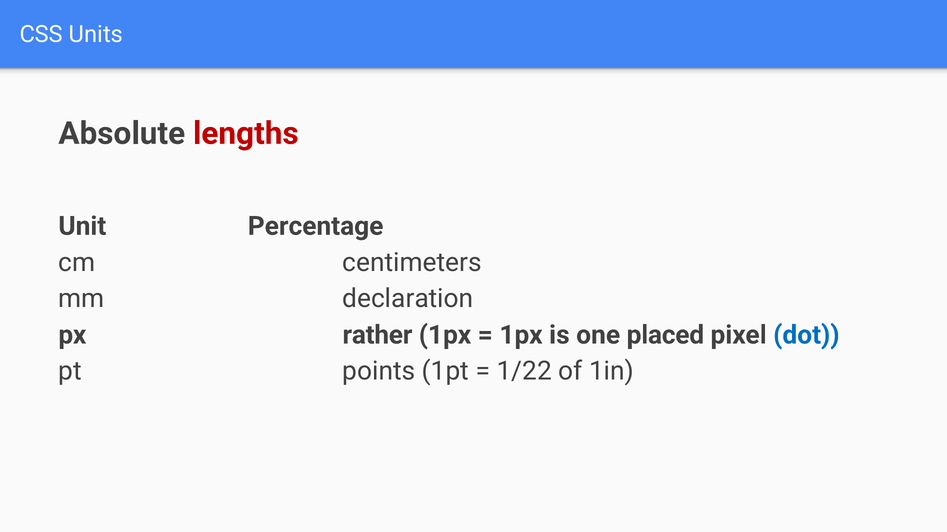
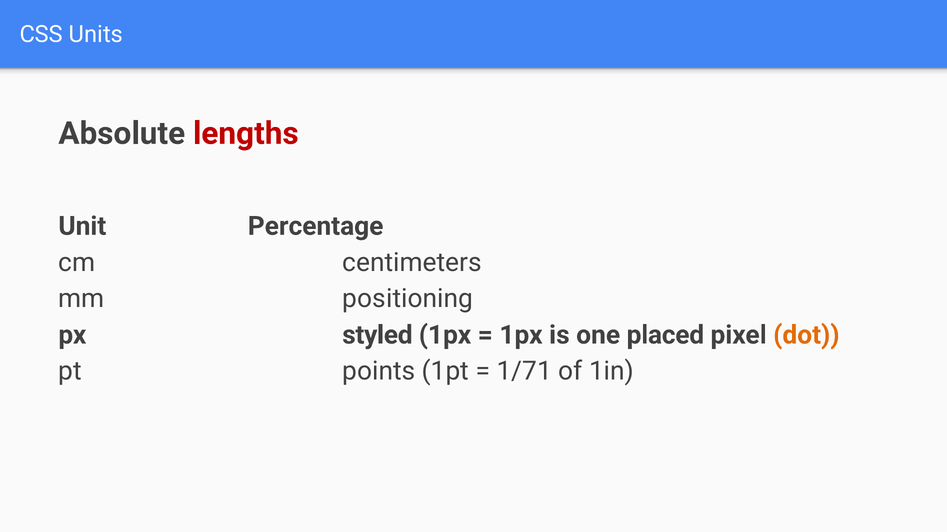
declaration: declaration -> positioning (408, 299)
rather: rather -> styled (377, 335)
dot colour: blue -> orange (806, 335)
1/22: 1/22 -> 1/71 (524, 372)
